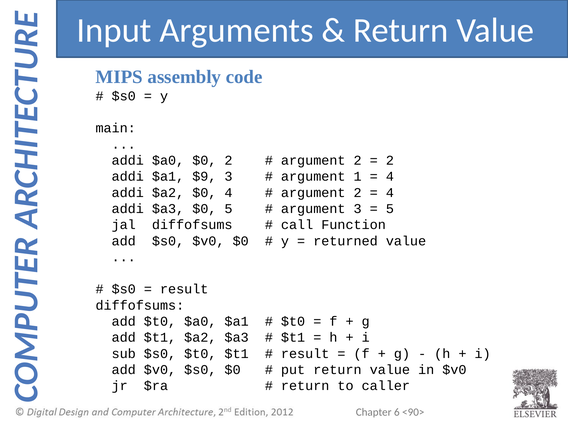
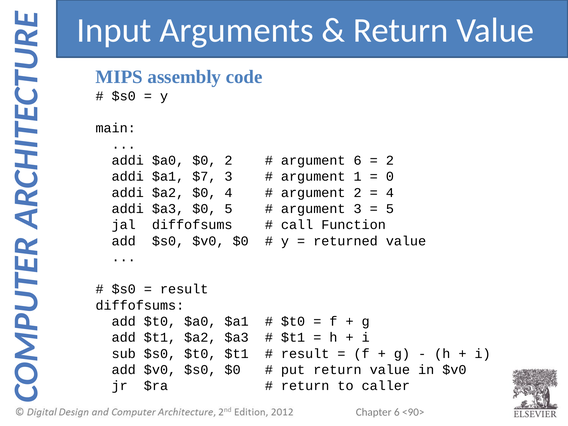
2: 2 -> 6 (358, 160)
$9: $9 -> $7 (204, 177)
4: 4 -> 0 (390, 177)
